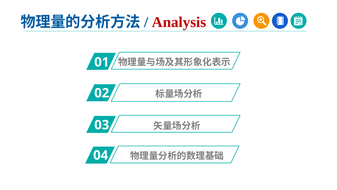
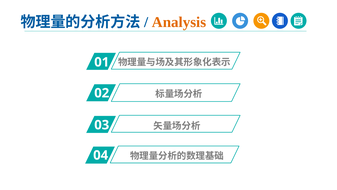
Analysis colour: red -> orange (179, 22)
